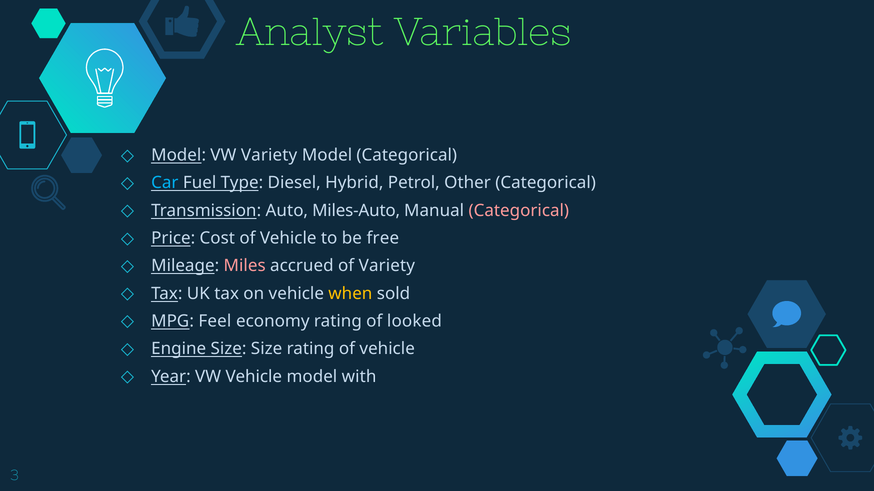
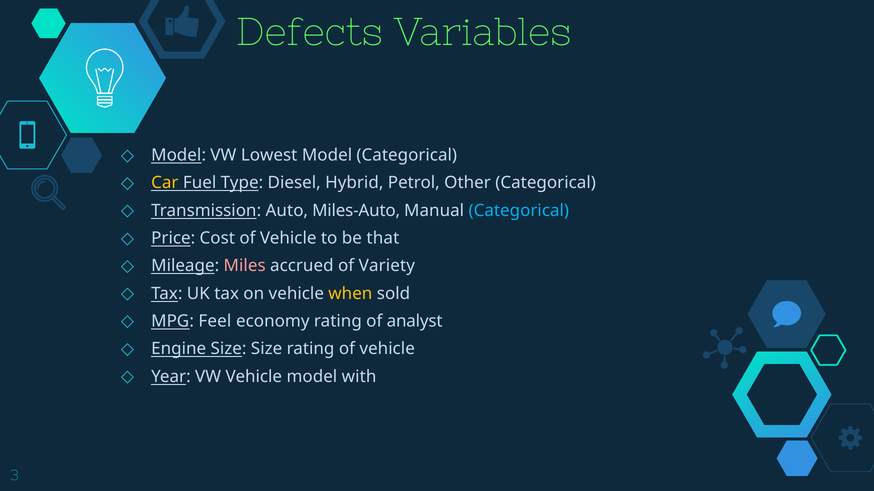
Analyst: Analyst -> Defects (310, 32)
VW Variety: Variety -> Lowest (269, 155)
Car colour: light blue -> yellow (165, 183)
Categorical colour: pink -> light blue (519, 211)
free: free -> that (383, 238)
looked: looked -> analyst (415, 322)
